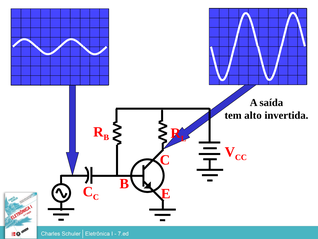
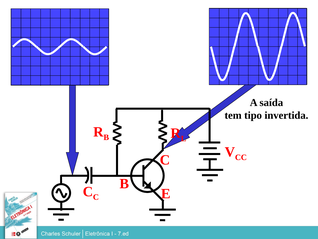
alto: alto -> tipo (253, 115)
